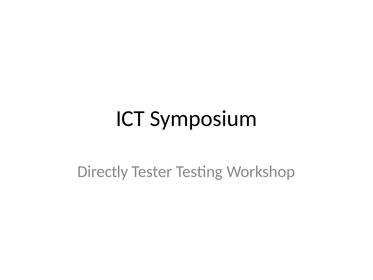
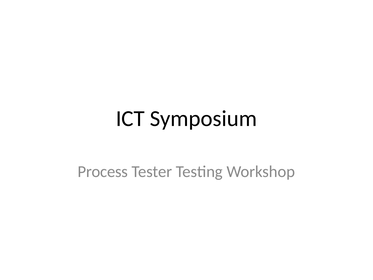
Directly: Directly -> Process (103, 171)
